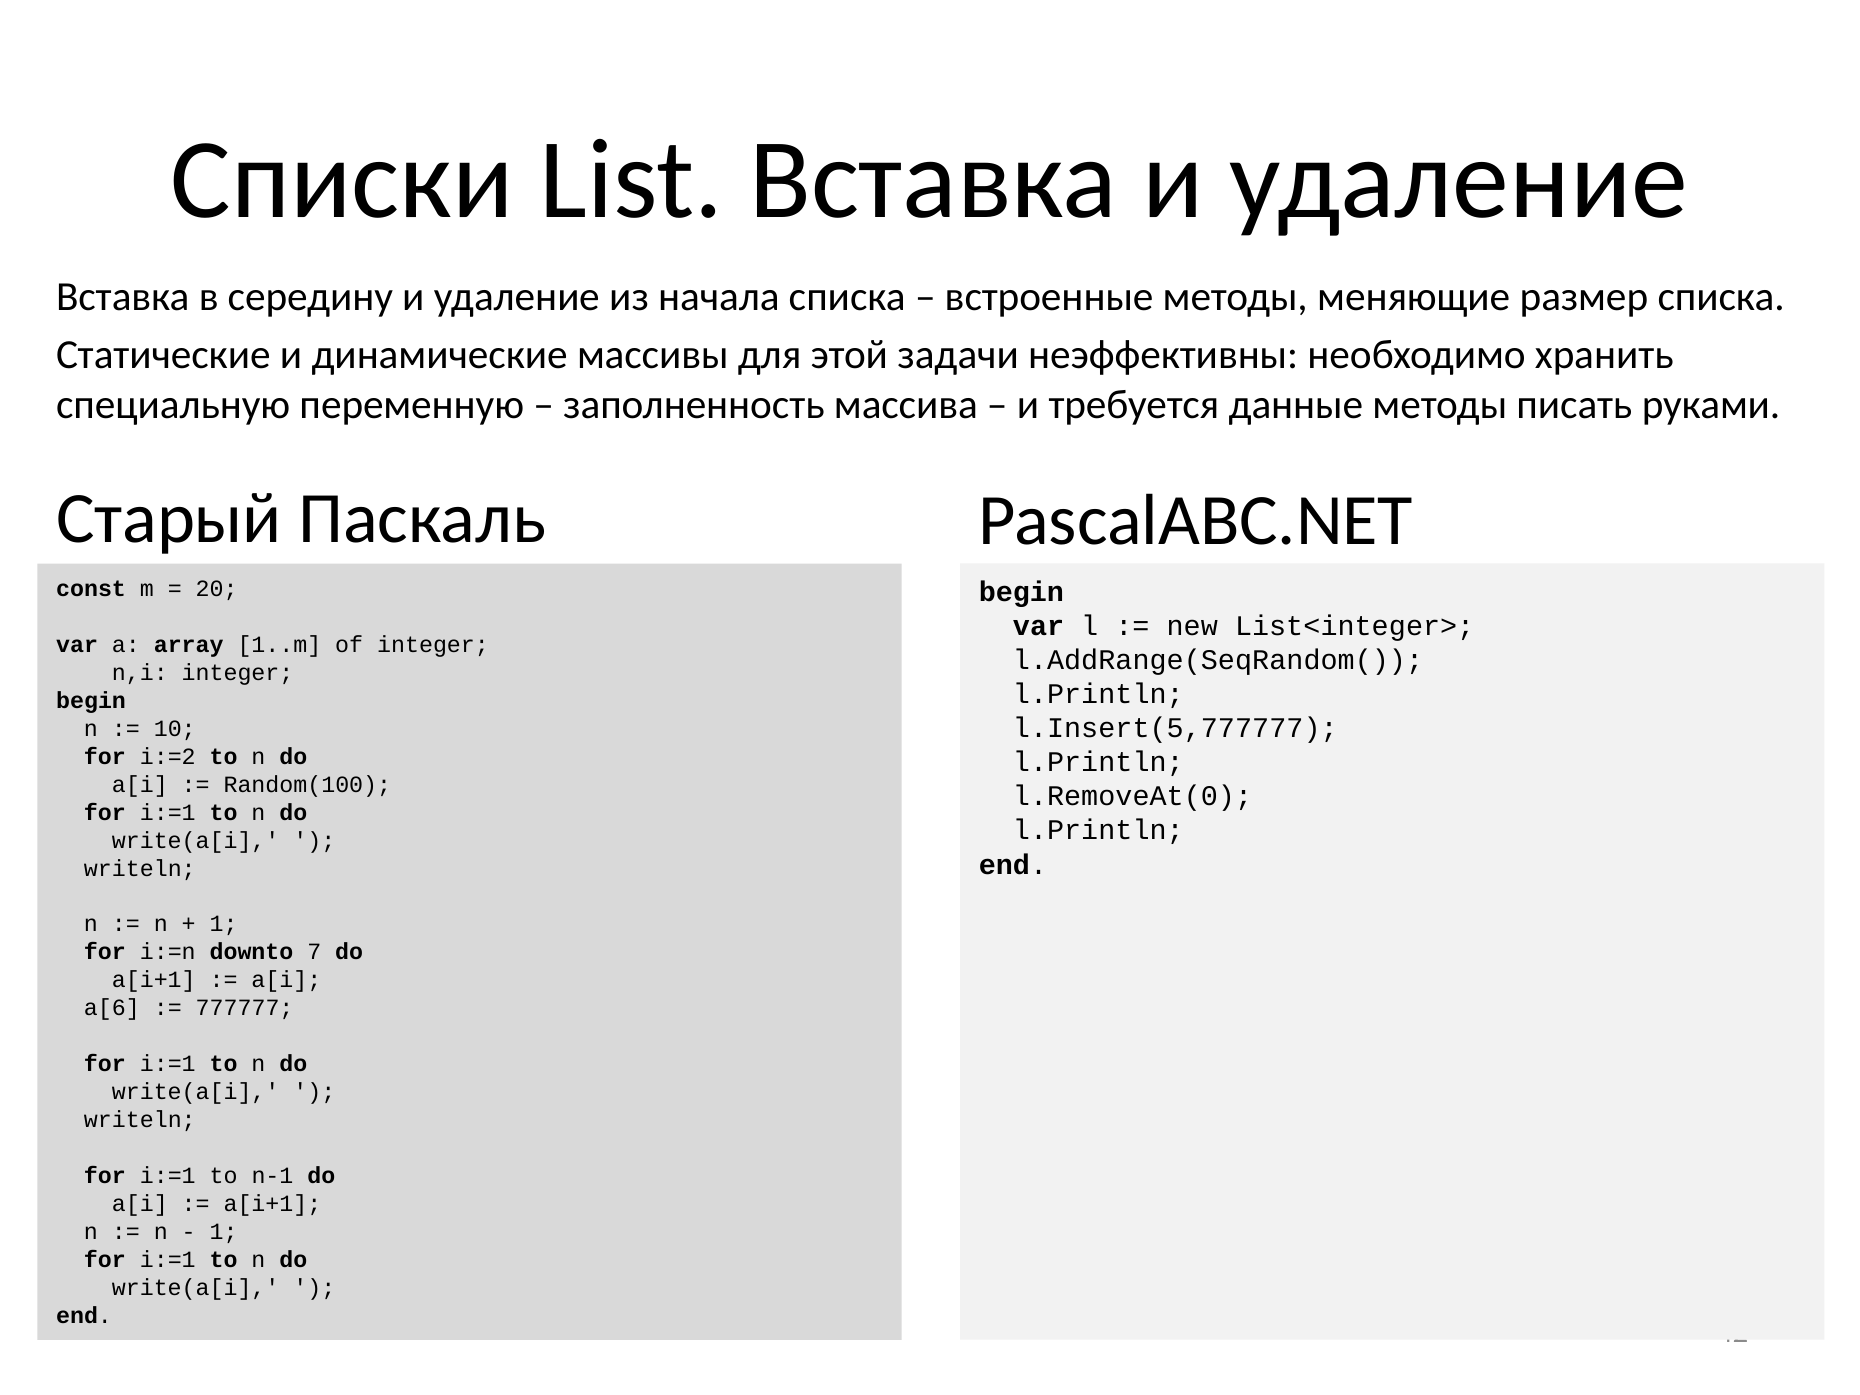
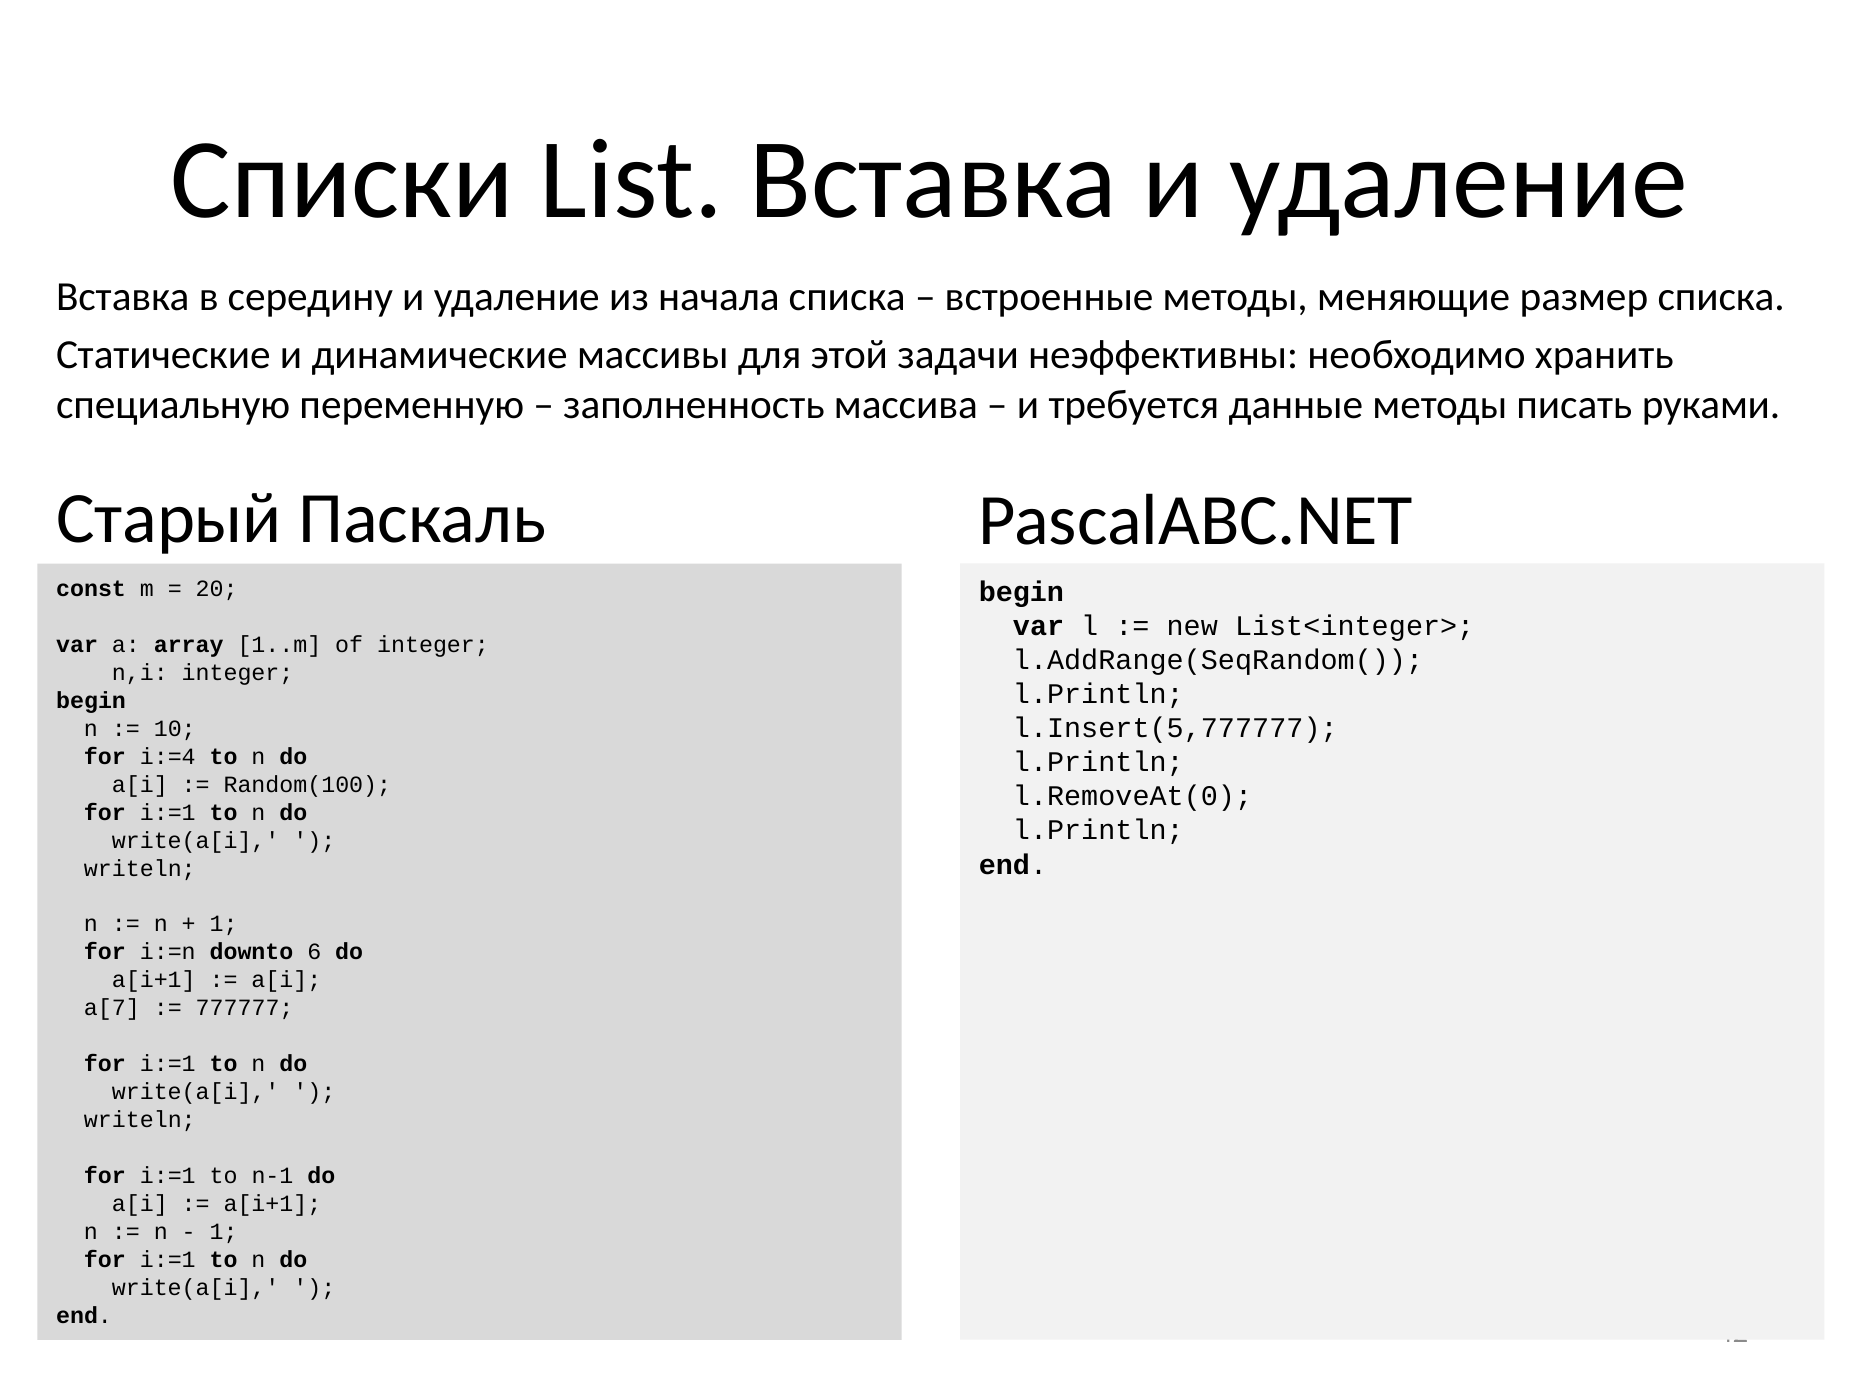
i:=2: i:=2 -> i:=4 (168, 756)
7: 7 -> 6 (314, 952)
a[6: a[6 -> a[7 (112, 1008)
